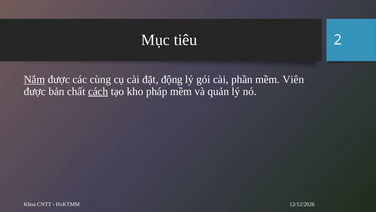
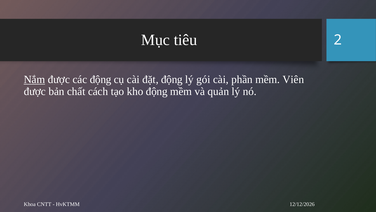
các cùng: cùng -> động (101, 79)
cách underline: present -> none (98, 91)
kho pháp: pháp -> động (157, 91)
